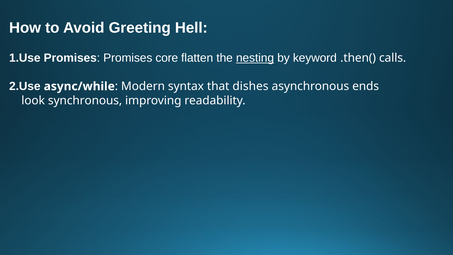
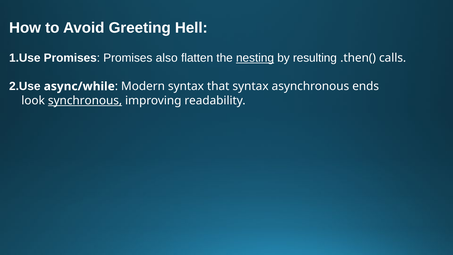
core: core -> also (167, 58)
keyword: keyword -> resulting (315, 58)
that dishes: dishes -> syntax (251, 86)
synchronous underline: none -> present (85, 100)
